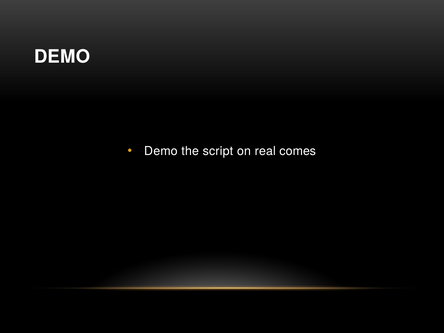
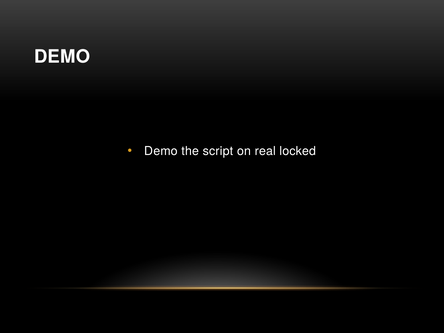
comes: comes -> locked (298, 151)
